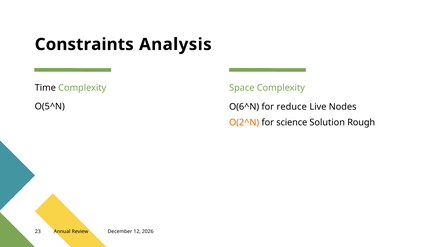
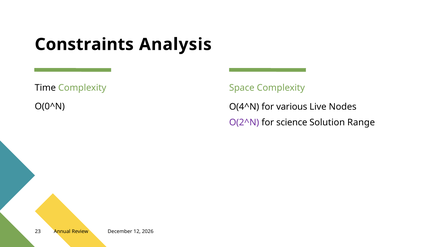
O(5^N: O(5^N -> O(0^N (50, 106)
O(6^N: O(6^N -> O(4^N (244, 107)
reduce: reduce -> various (292, 107)
O(2^N colour: orange -> purple (244, 122)
Rough: Rough -> Range (361, 122)
